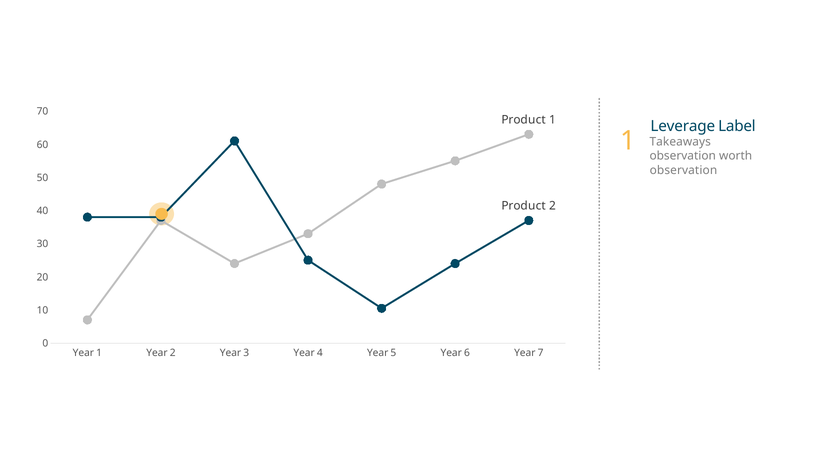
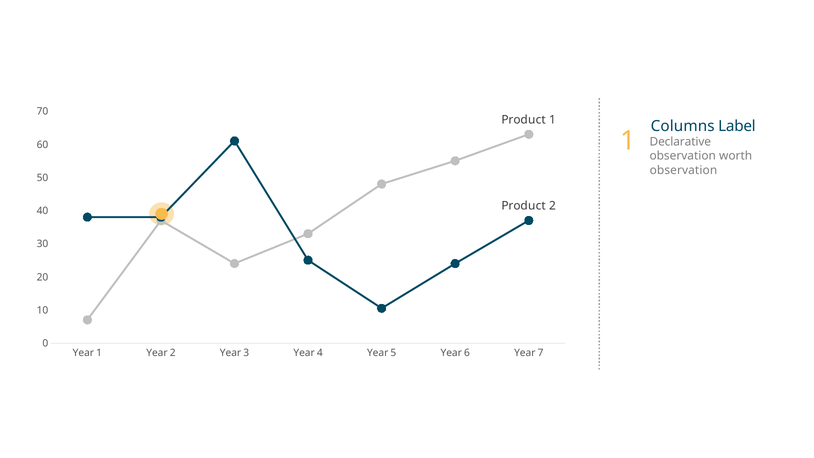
Leverage: Leverage -> Columns (683, 126)
Takeaways: Takeaways -> Declarative (680, 142)
